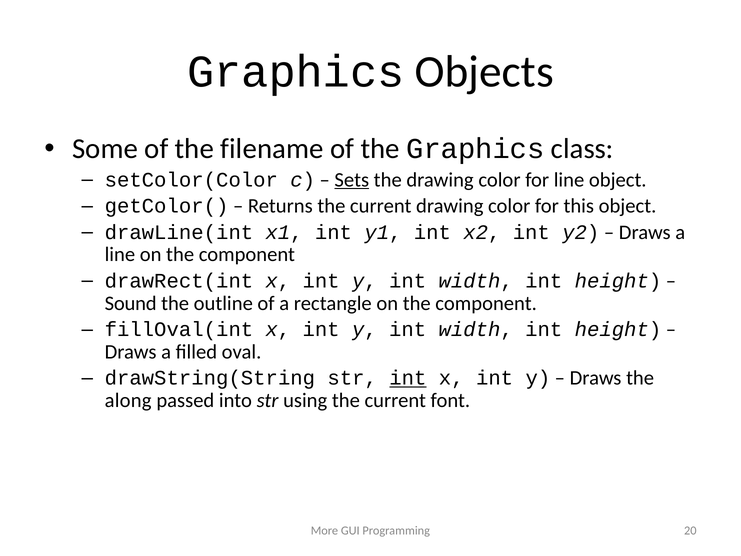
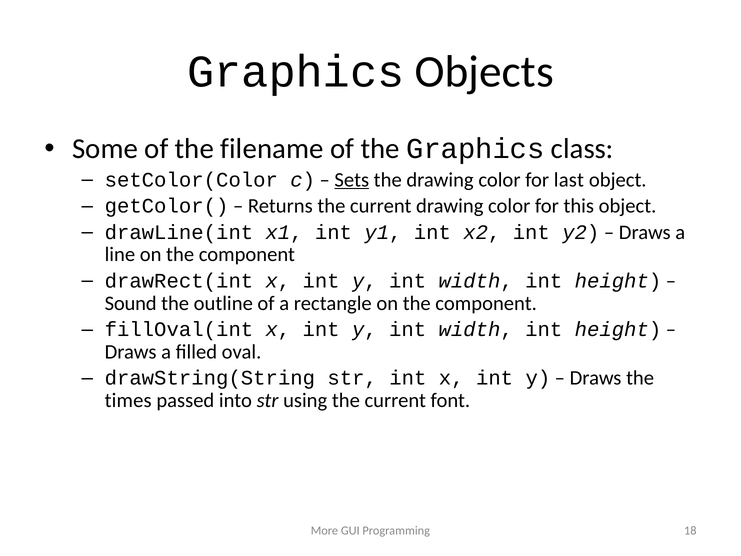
for line: line -> last (569, 180)
int underline: present -> none (408, 378)
along: along -> times (128, 400)
20: 20 -> 18 (690, 531)
